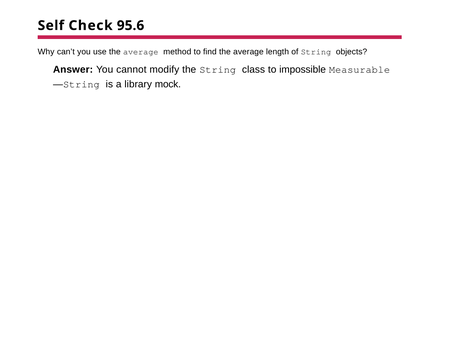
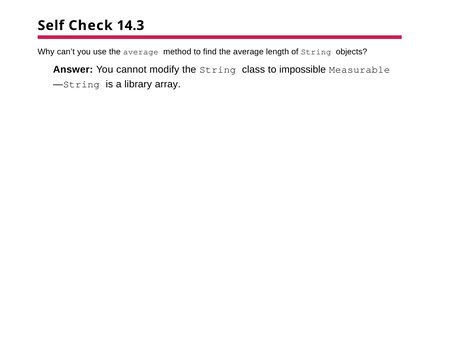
95.6: 95.6 -> 14.3 (131, 26)
mock: mock -> array (168, 84)
